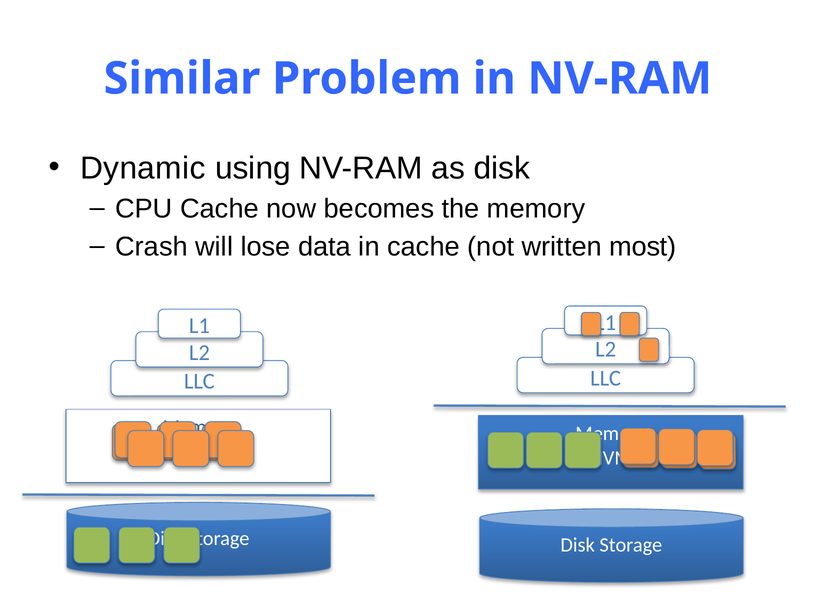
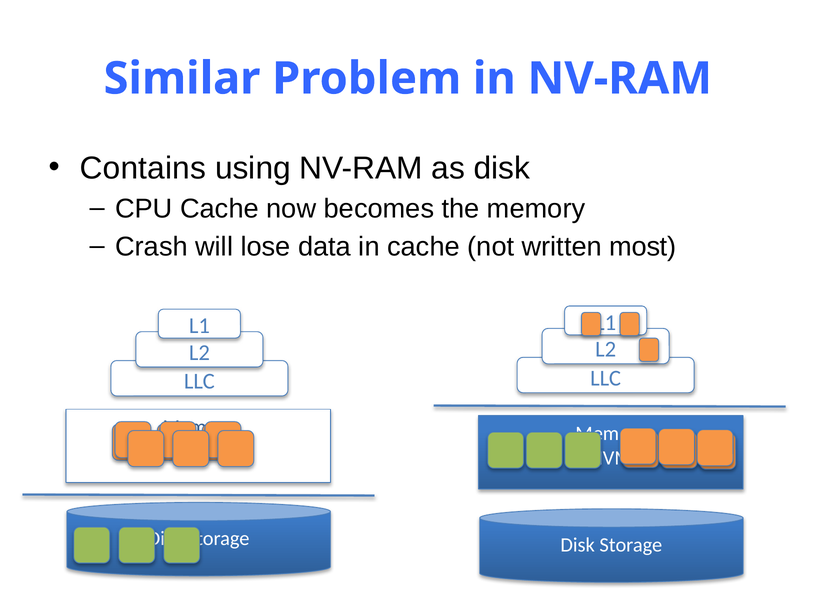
Dynamic: Dynamic -> Contains (143, 168)
